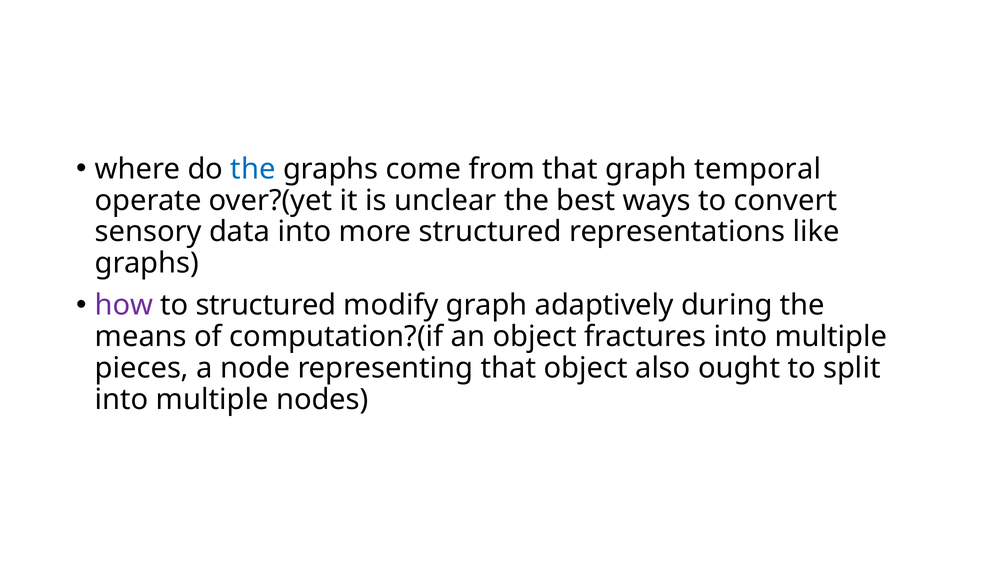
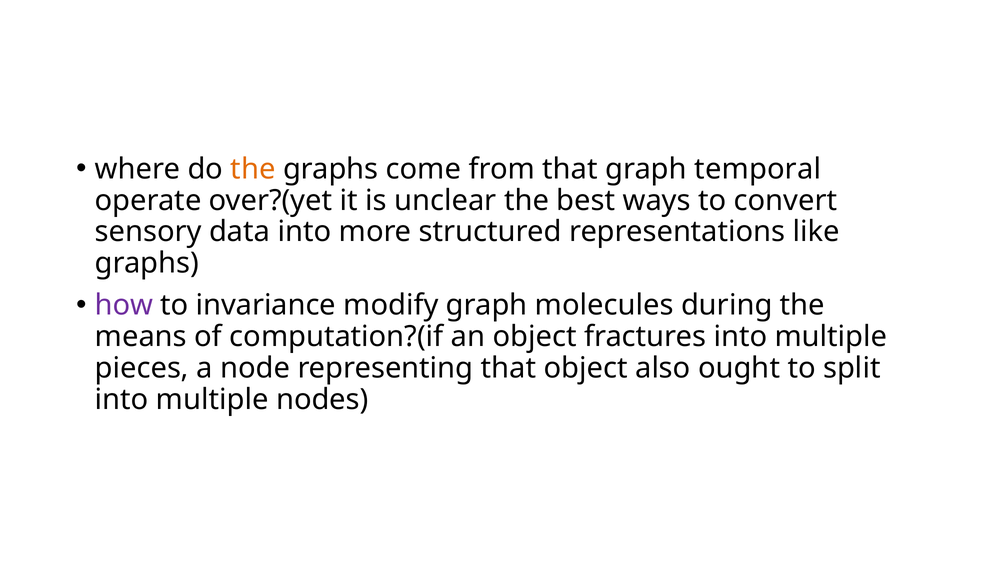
the colour: blue -> orange (253, 169)
to structured: structured -> invariance (266, 305)
adaptively: adaptively -> molecules (604, 305)
